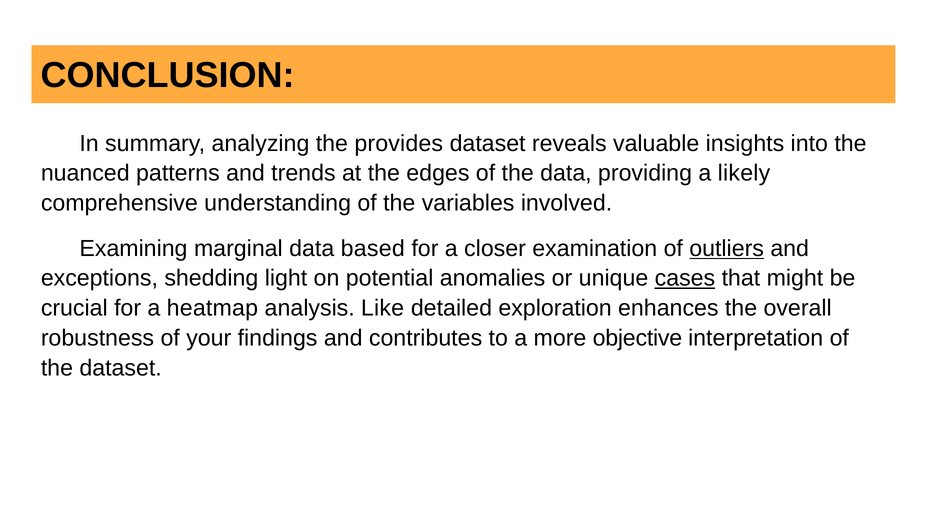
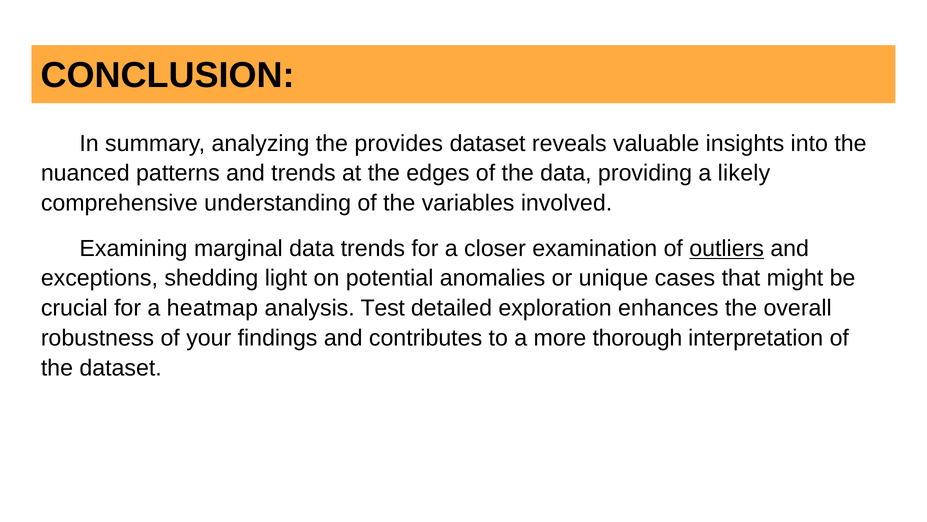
data based: based -> trends (373, 248)
cases underline: present -> none (685, 278)
Like: Like -> Test (383, 308)
objective: objective -> thorough (637, 338)
